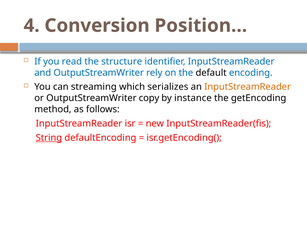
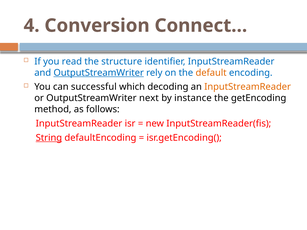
Position…: Position… -> Connect… (201, 26)
OutputStreamWriter underline: none -> present (99, 73)
default colour: black -> orange (211, 73)
streaming: streaming -> successful (94, 87)
serializes: serializes -> decoding (168, 87)
copy: copy -> next (149, 98)
